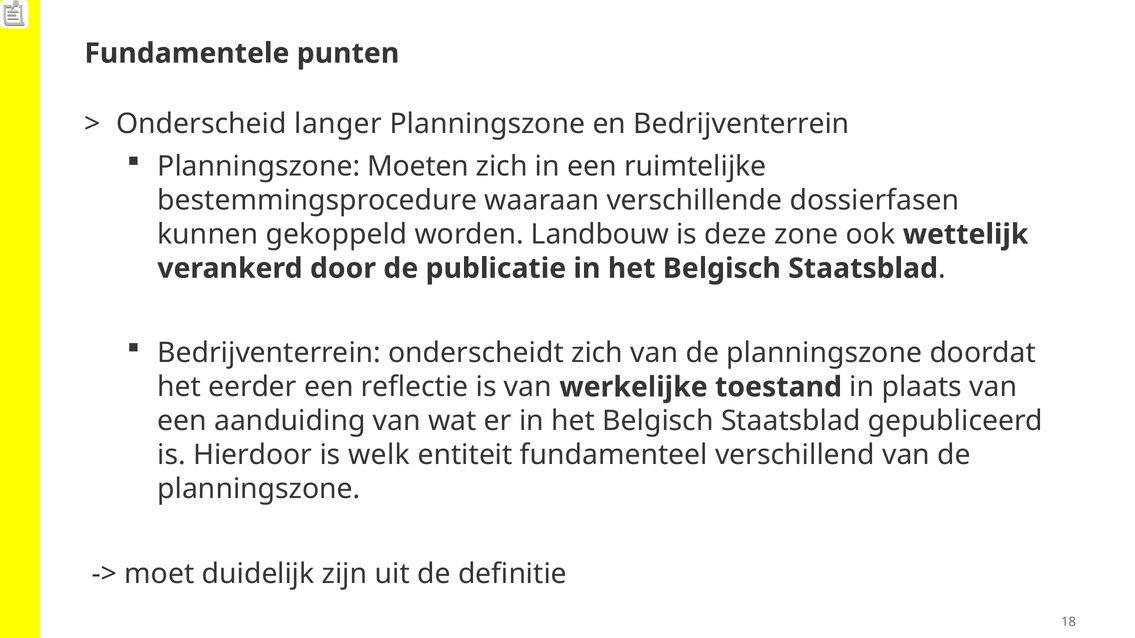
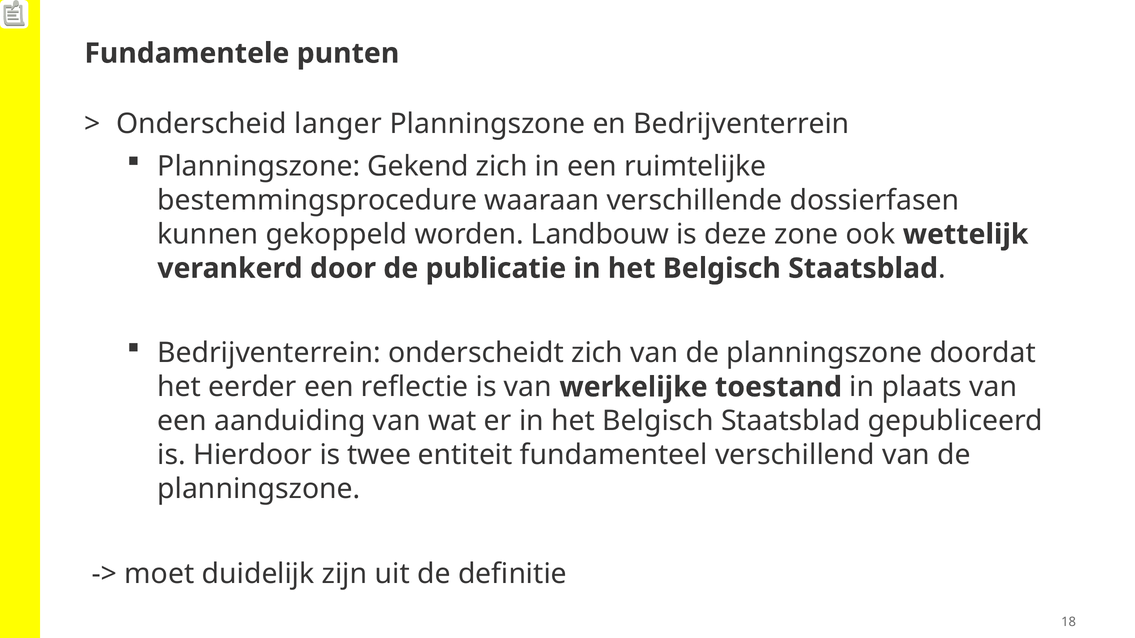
Moeten: Moeten -> Gekend (418, 166)
welk: welk -> twee (379, 455)
